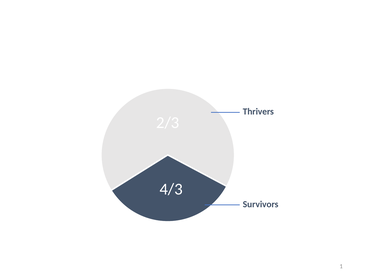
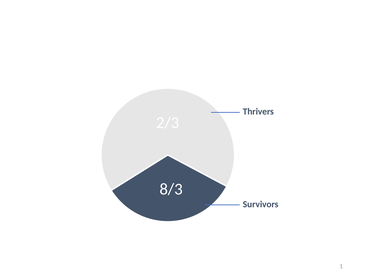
4/3: 4/3 -> 8/3 (171, 189)
